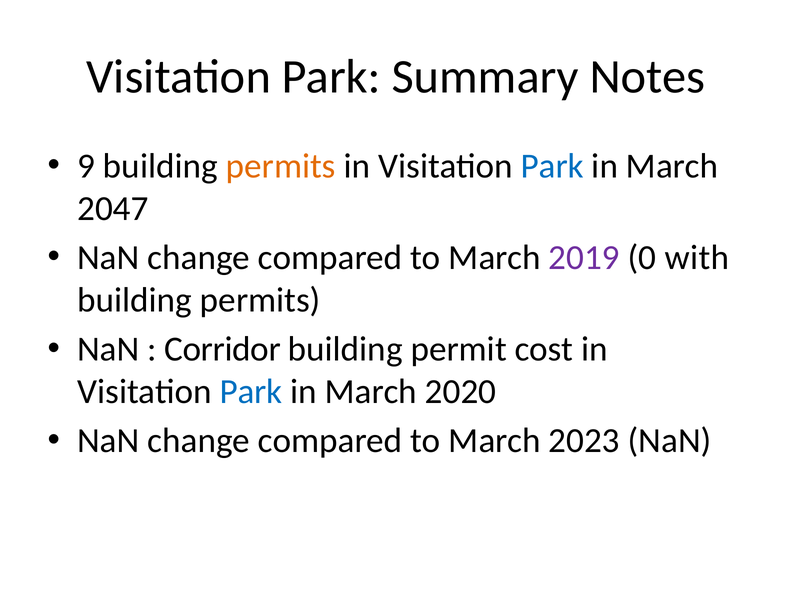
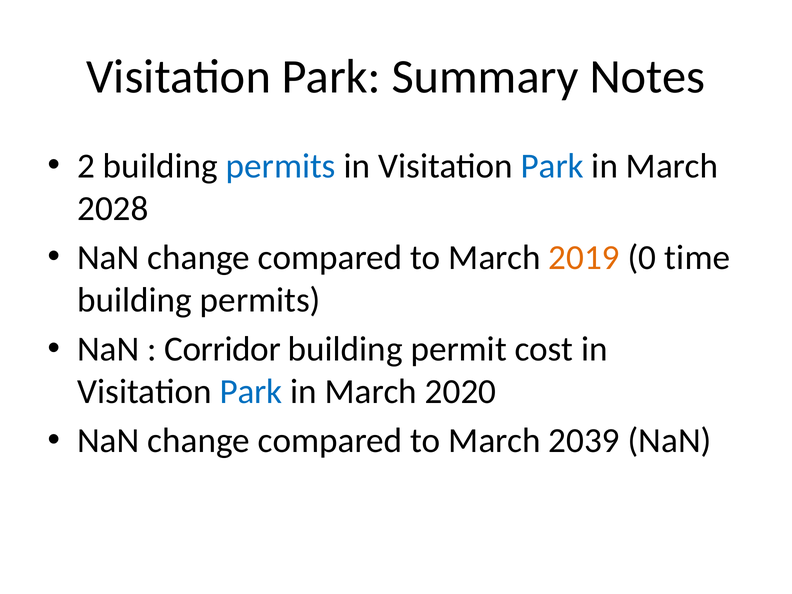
9: 9 -> 2 (86, 166)
permits colour: orange -> blue (281, 166)
2047: 2047 -> 2028 (113, 208)
2019 colour: purple -> orange (584, 258)
with: with -> time (697, 258)
2023: 2023 -> 2039 (584, 441)
